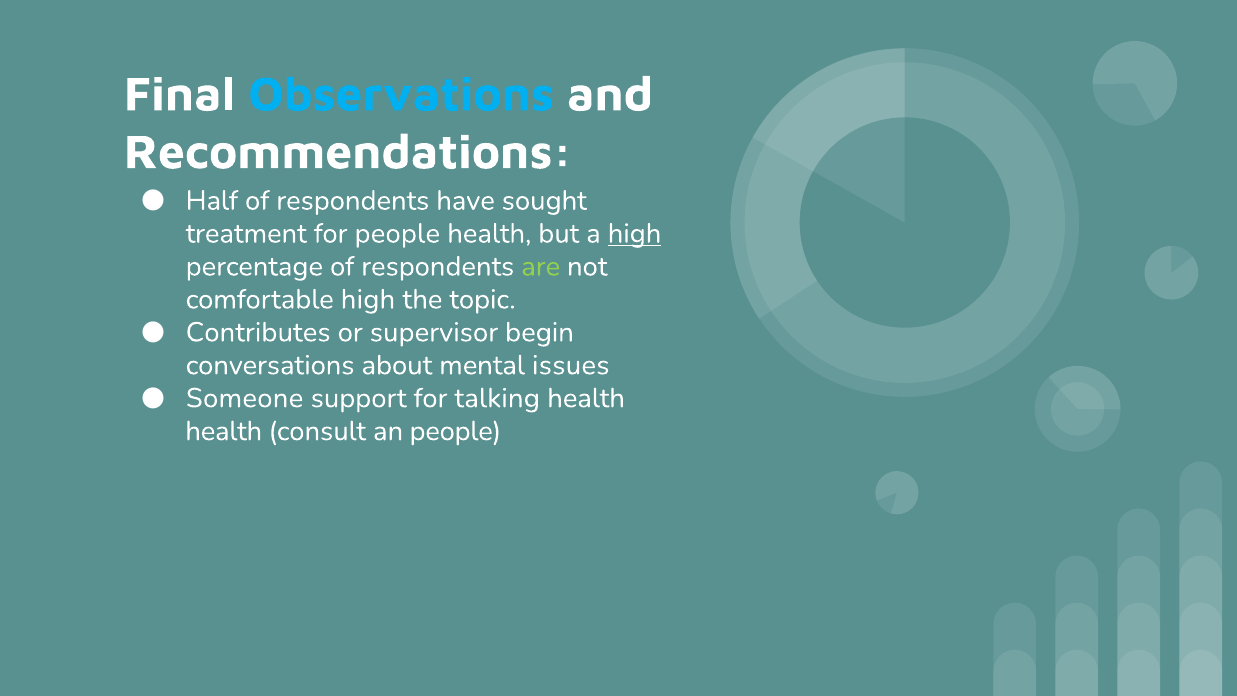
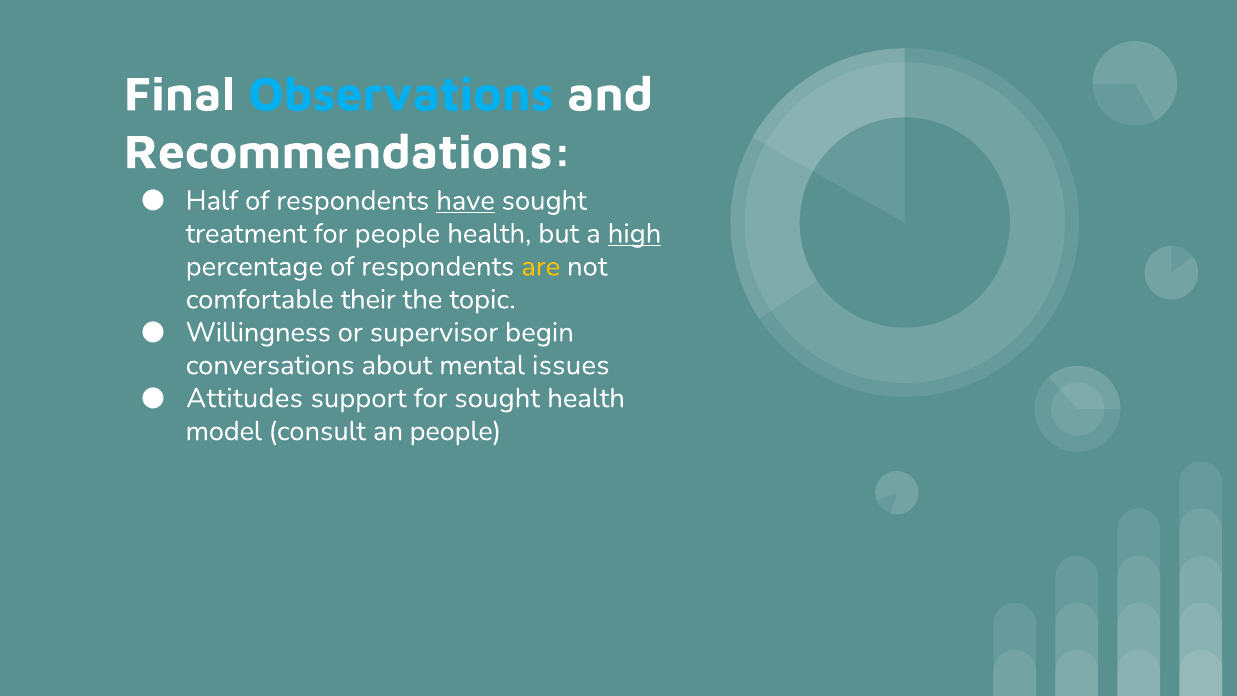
have underline: none -> present (466, 201)
are colour: light green -> yellow (541, 266)
comfortable high: high -> their (368, 299)
Contributes: Contributes -> Willingness (258, 332)
Someone: Someone -> Attitudes (245, 398)
for talking: talking -> sought (497, 398)
health: health -> model (224, 431)
